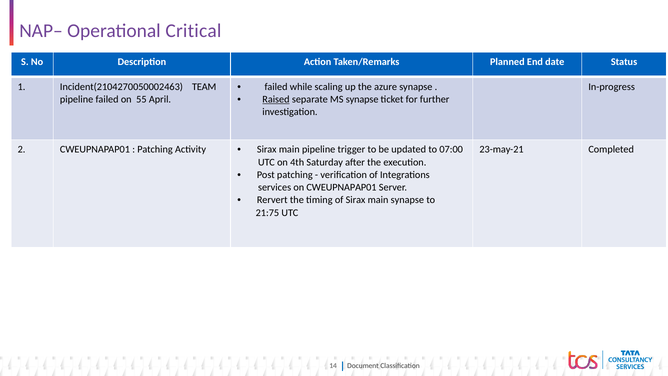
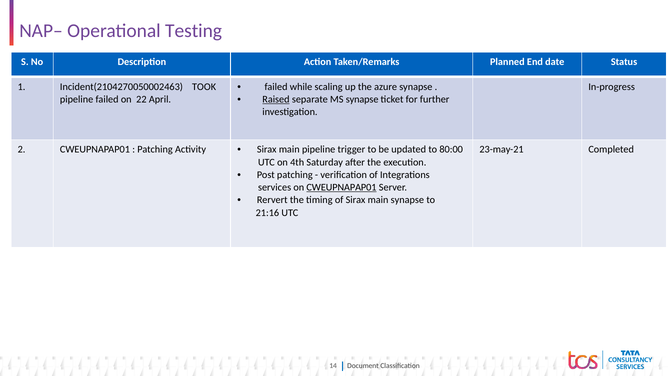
Critical: Critical -> Testing (194, 31)
TEAM: TEAM -> TOOK (204, 87)
55: 55 -> 22 (141, 99)
07:00: 07:00 -> 80:00 (451, 150)
CWEUPNAPAP01 underline: none -> present (341, 187)
21:75: 21:75 -> 21:16 (267, 212)
